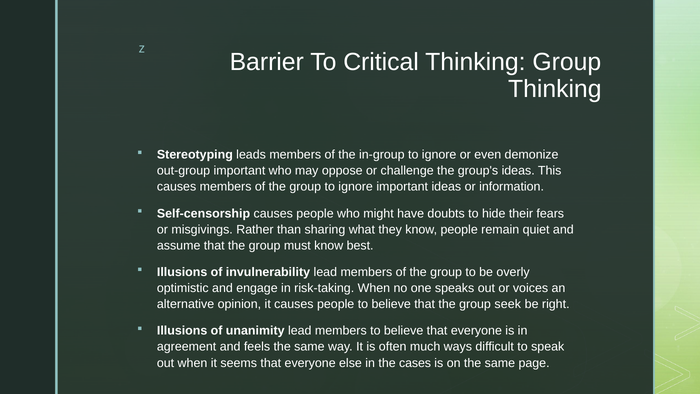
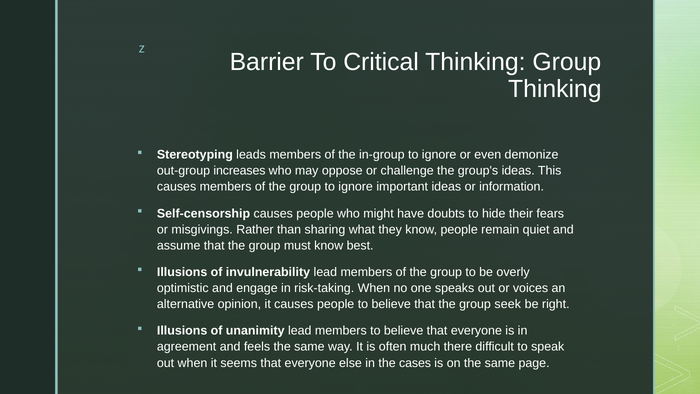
out-group important: important -> increases (240, 171)
ways: ways -> there (458, 347)
